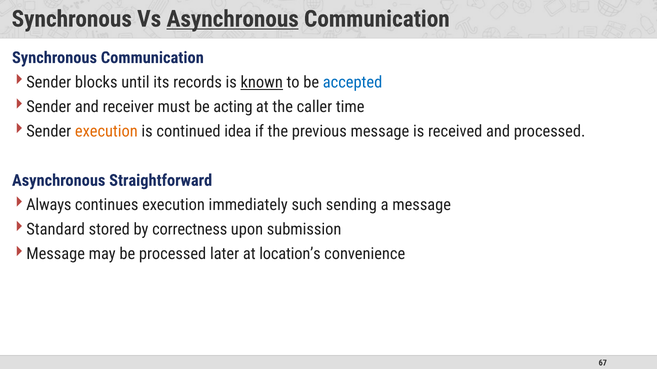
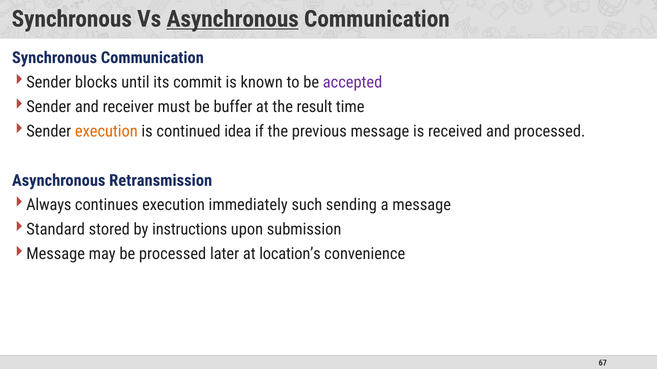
records: records -> commit (198, 82)
known underline: present -> none (262, 82)
accepted colour: blue -> purple (353, 82)
acting: acting -> buffer (233, 107)
caller: caller -> result (314, 107)
Straightforward: Straightforward -> Retransmission (161, 181)
correctness: correctness -> instructions (190, 230)
